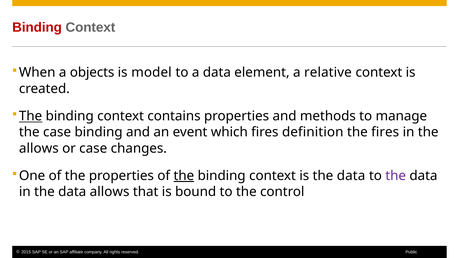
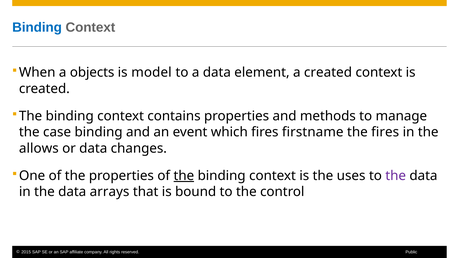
Binding colour: red -> blue (37, 27)
a relative: relative -> created (328, 73)
The underline: present -> none (31, 116)
definition: definition -> firstname (313, 132)
or case: case -> data (93, 148)
is the data: data -> uses (351, 176)
data allows: allows -> arrays (110, 192)
